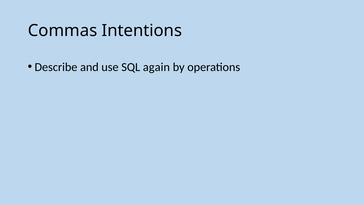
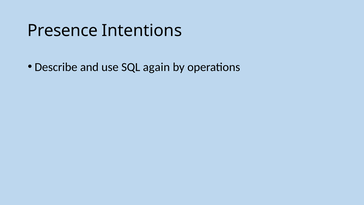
Commas: Commas -> Presence (63, 31)
